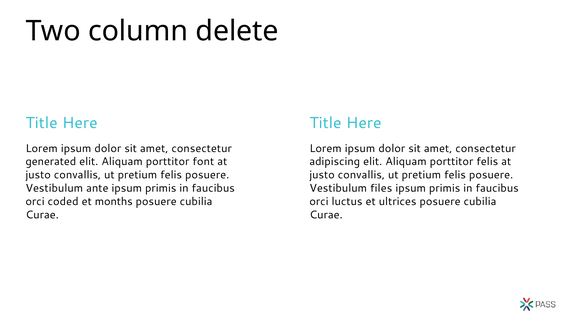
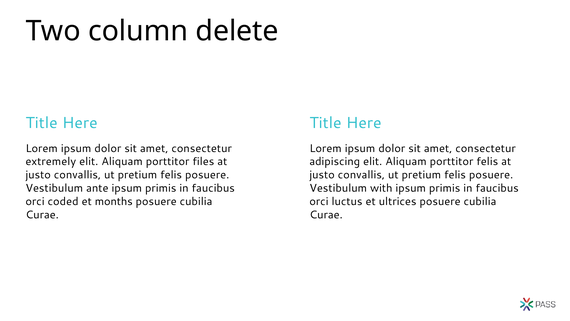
generated: generated -> extremely (51, 161)
font: font -> files (203, 161)
files: files -> with (381, 188)
